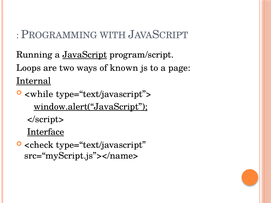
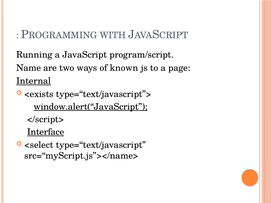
JavaScript underline: present -> none (85, 55)
Loops: Loops -> Name (29, 68)
<while: <while -> <exists (39, 94)
<check: <check -> <select (39, 145)
